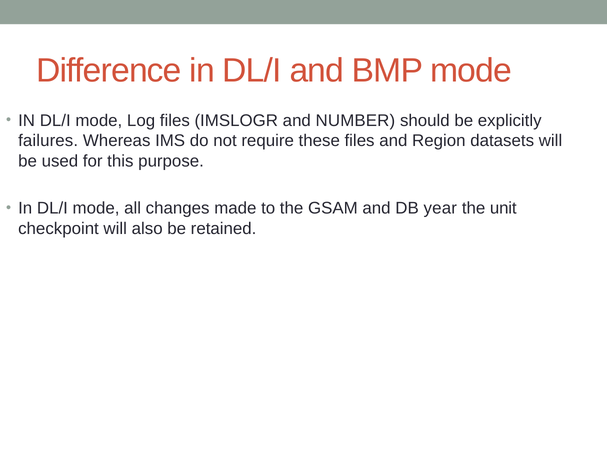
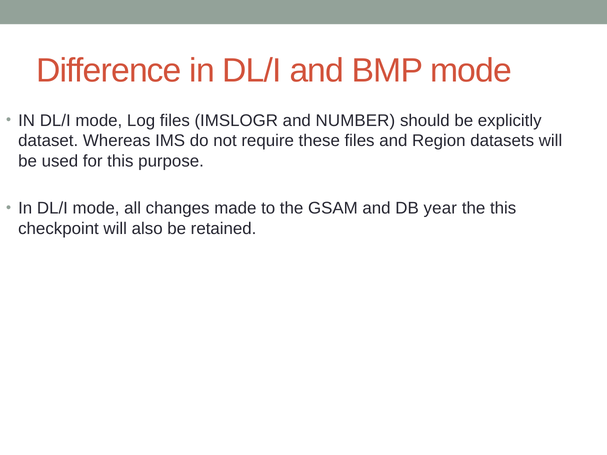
failures: failures -> dataset (48, 141)
the unit: unit -> this (503, 208)
